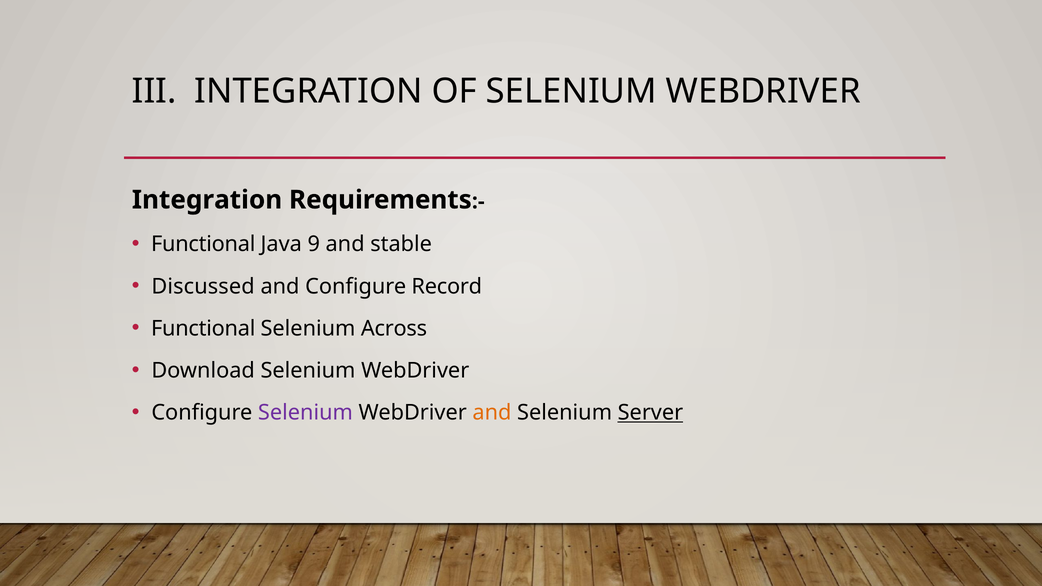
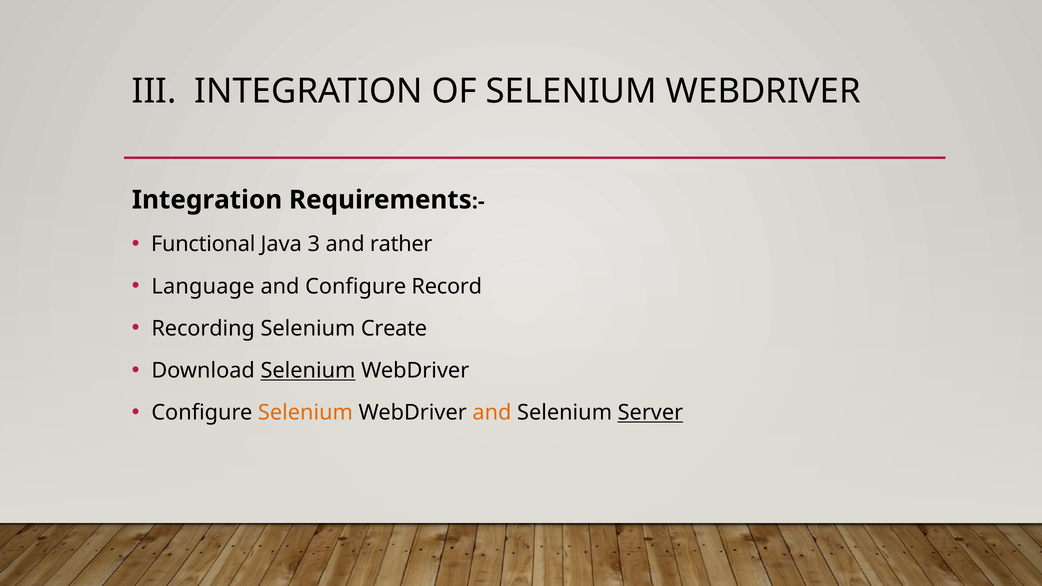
9: 9 -> 3 (314, 244)
stable: stable -> rather (401, 244)
Discussed: Discussed -> Language (203, 286)
Functional: Functional -> Recording (203, 329)
Across: Across -> Create (394, 329)
Selenium underline: none -> present (308, 371)
Selenium colour: purple -> orange (305, 413)
